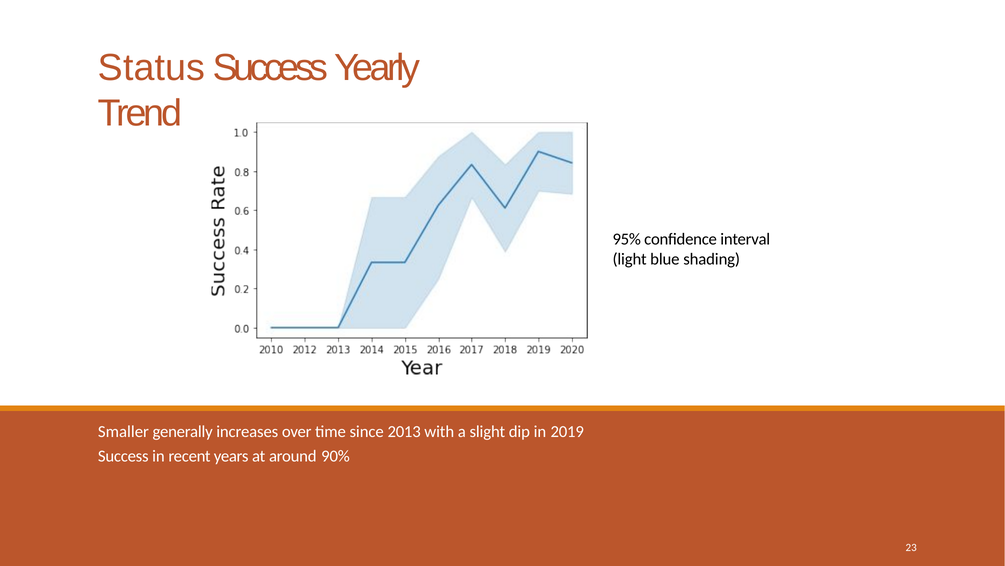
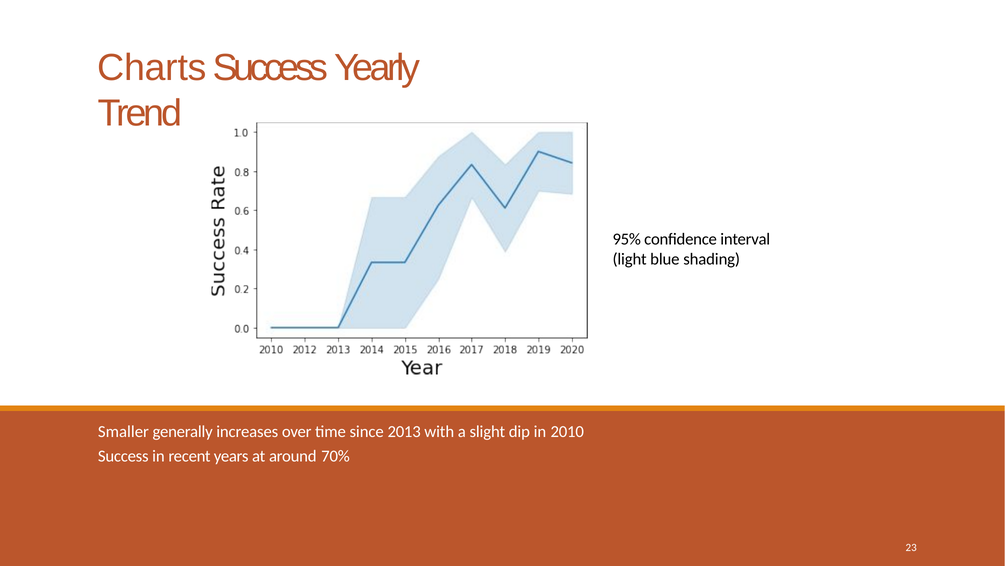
Status: Status -> Charts (152, 68)
2019: 2019 -> 2010 (567, 431)
90%: 90% -> 70% (335, 456)
